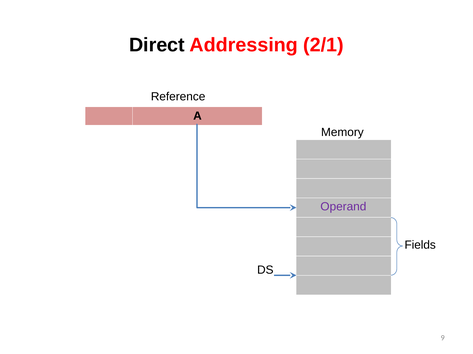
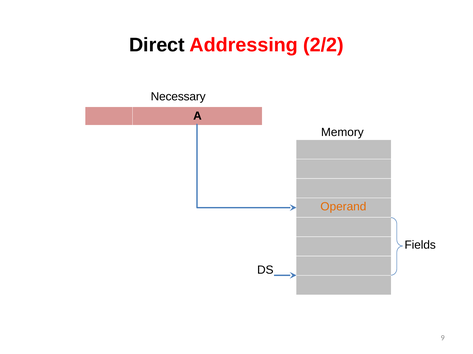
2/1: 2/1 -> 2/2 (324, 45)
Reference: Reference -> Necessary (178, 97)
Operand colour: purple -> orange (343, 207)
